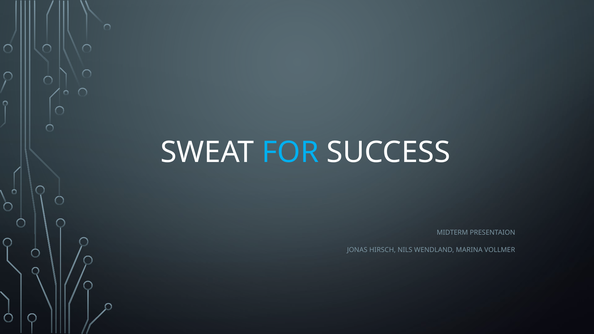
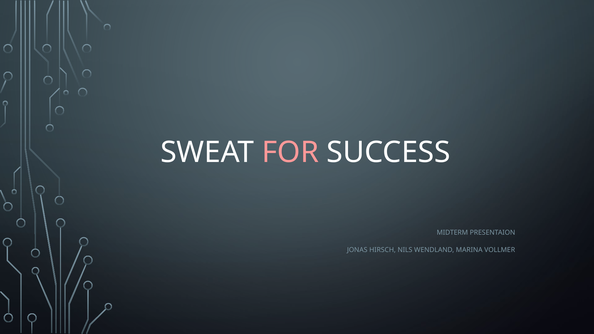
FOR colour: light blue -> pink (290, 153)
